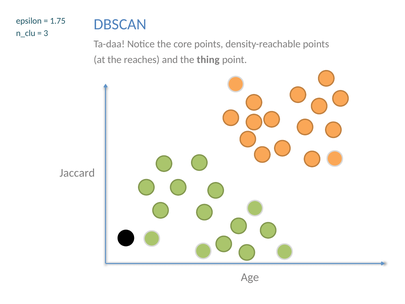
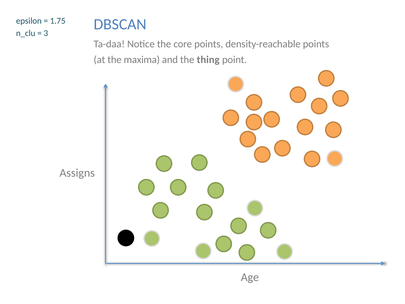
reaches: reaches -> maxima (142, 60)
Jaccard: Jaccard -> Assigns (77, 173)
